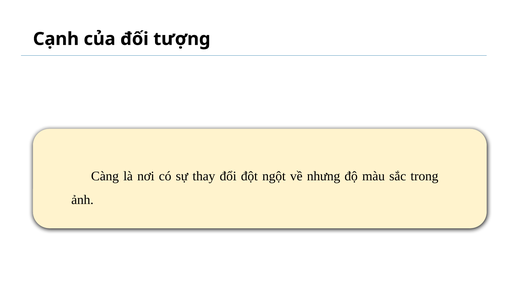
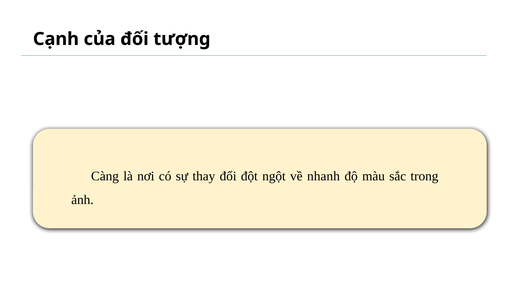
nhưng: nhưng -> nhanh (323, 177)
